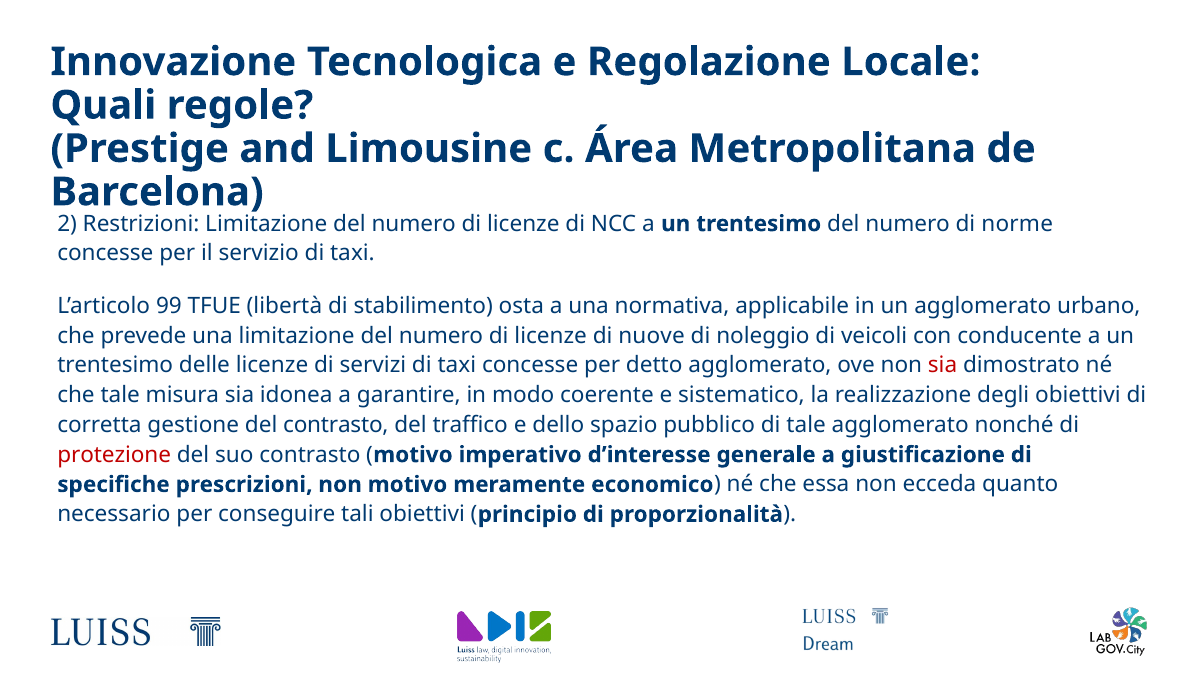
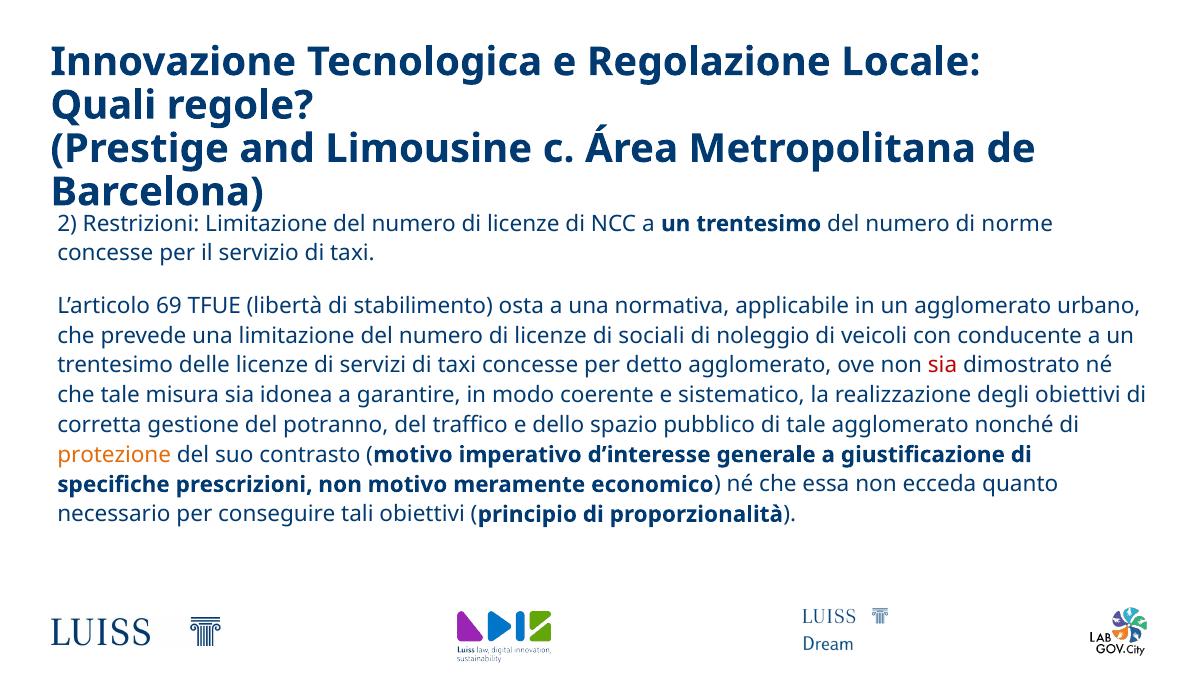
99: 99 -> 69 (169, 306)
nuove: nuove -> sociali (652, 336)
del contrasto: contrasto -> potranno (336, 425)
protezione colour: red -> orange (114, 455)
